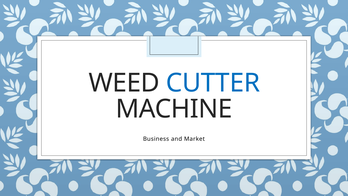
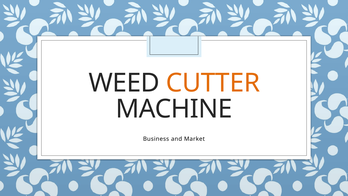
CUTTER colour: blue -> orange (213, 83)
